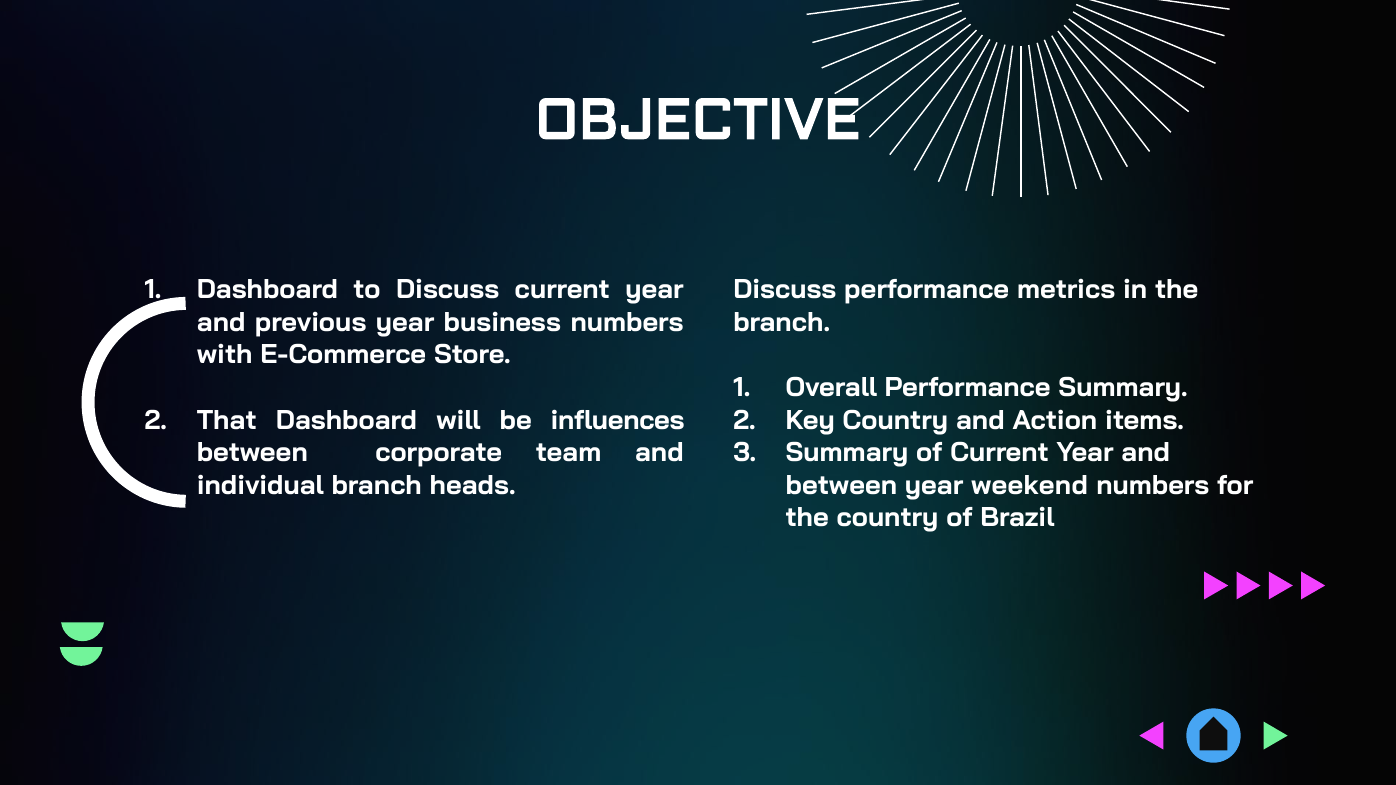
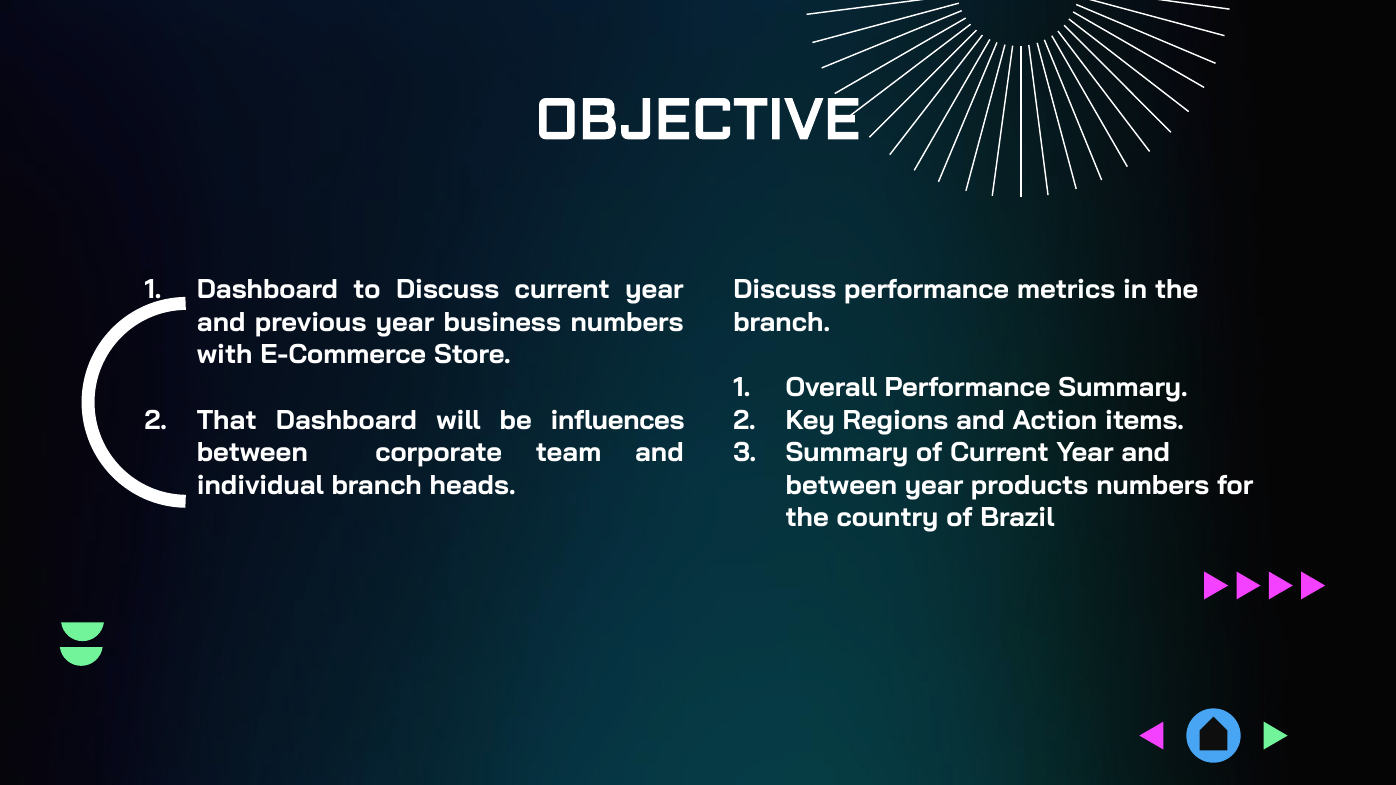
Key Country: Country -> Regions (895, 420)
weekend: weekend -> products (1030, 485)
